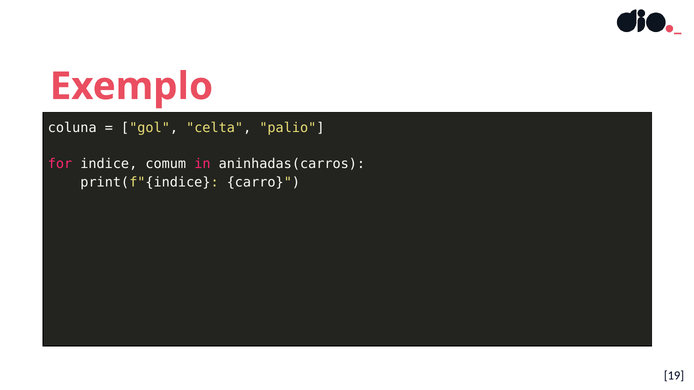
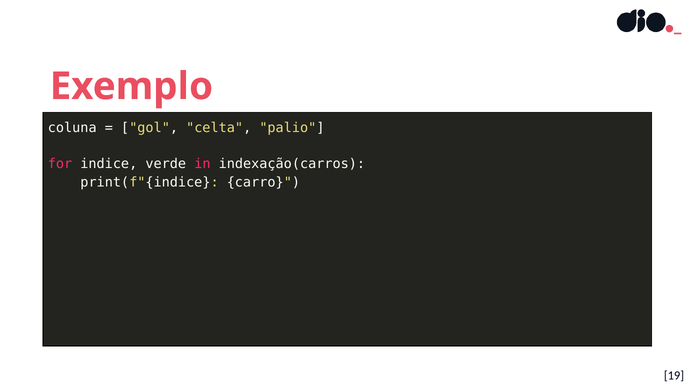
comum: comum -> verde (166, 164)
aninhadas(carros: aninhadas(carros -> indexação(carros (292, 164)
